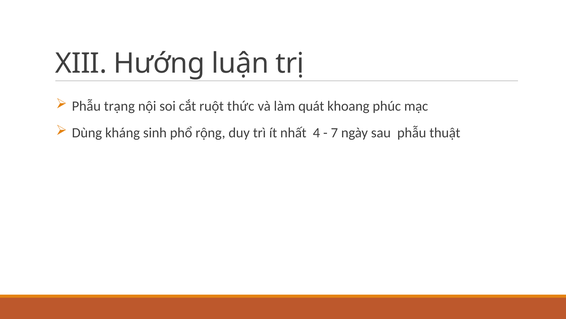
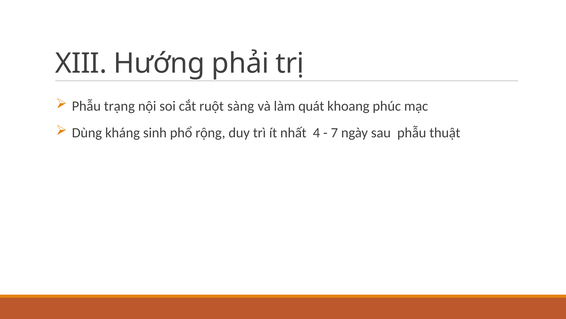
luận: luận -> phải (240, 63)
thức: thức -> sàng (241, 106)
